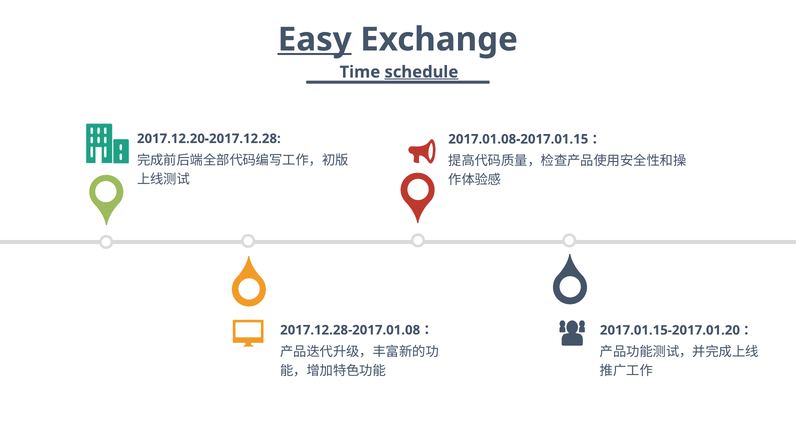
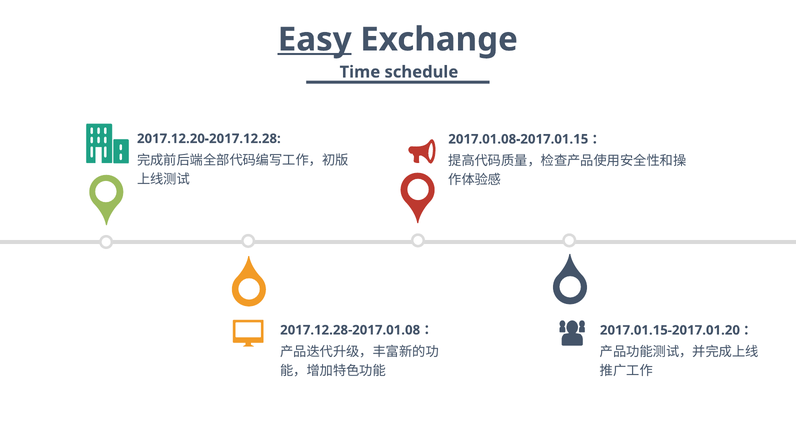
schedule underline: present -> none (421, 72)
